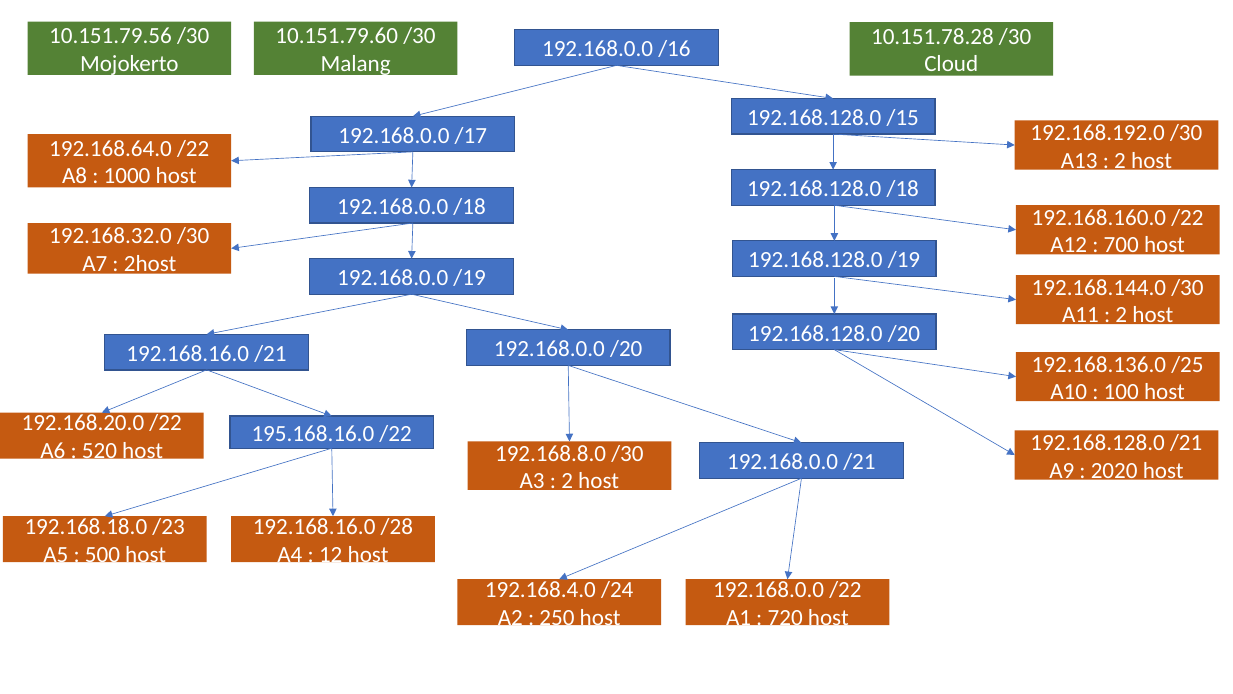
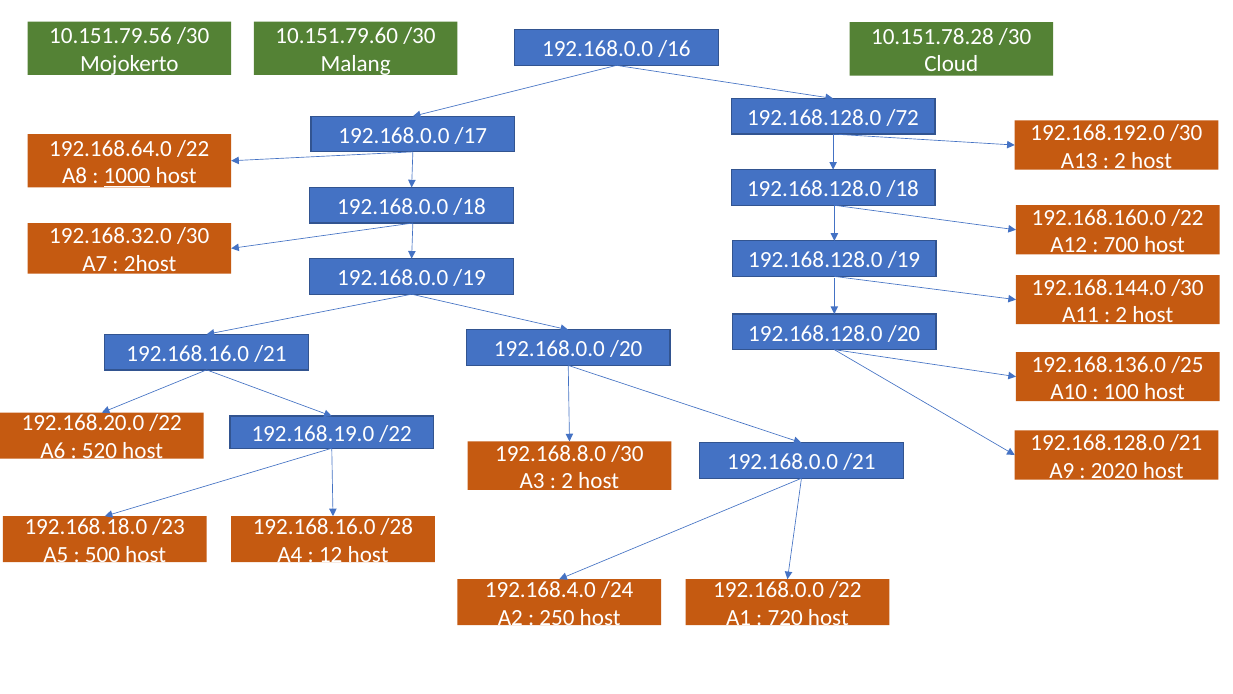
/15: /15 -> /72 (903, 118)
1000 underline: none -> present (127, 176)
195.168.16.0: 195.168.16.0 -> 192.168.19.0 (313, 434)
